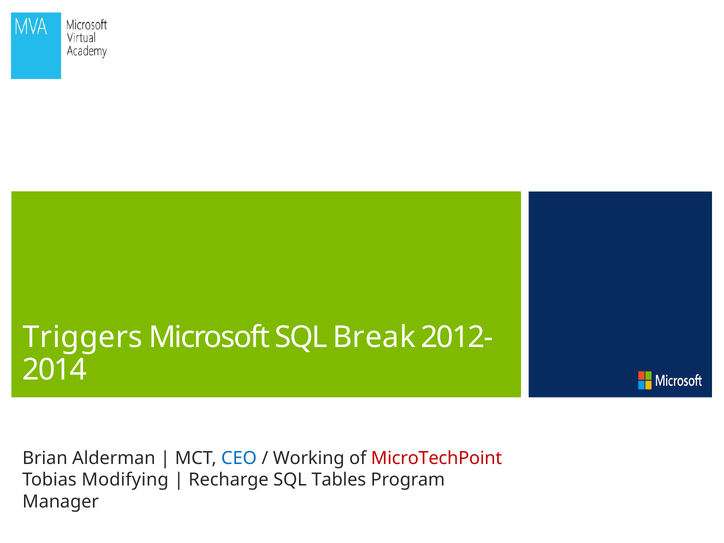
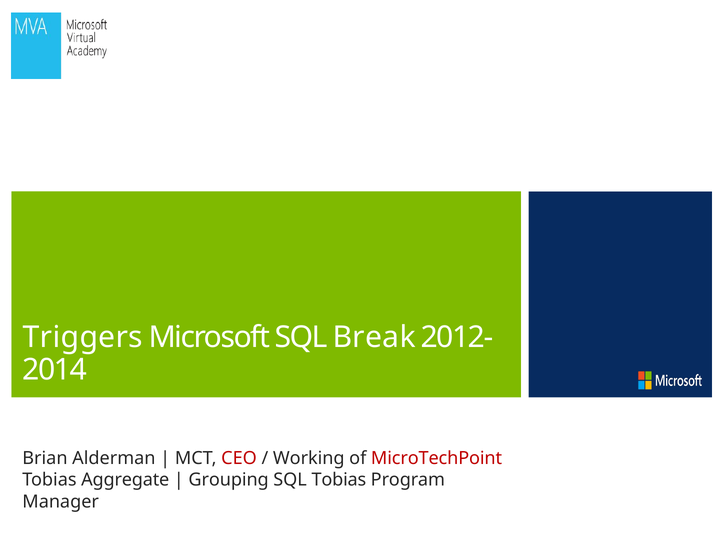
CEO colour: blue -> red (239, 458)
Modifying: Modifying -> Aggregate (125, 480)
Recharge: Recharge -> Grouping (229, 480)
SQL Tables: Tables -> Tobias (339, 480)
